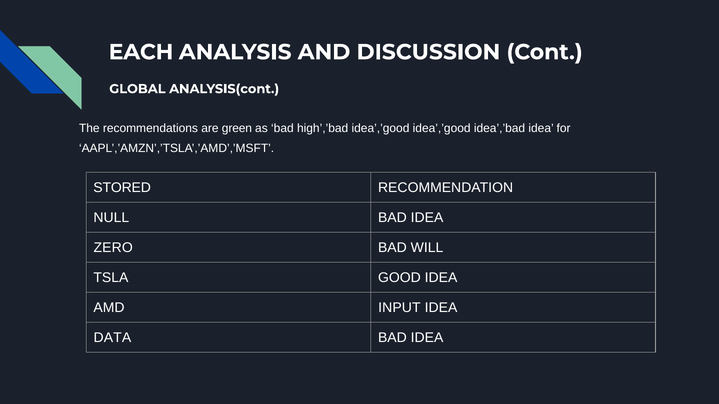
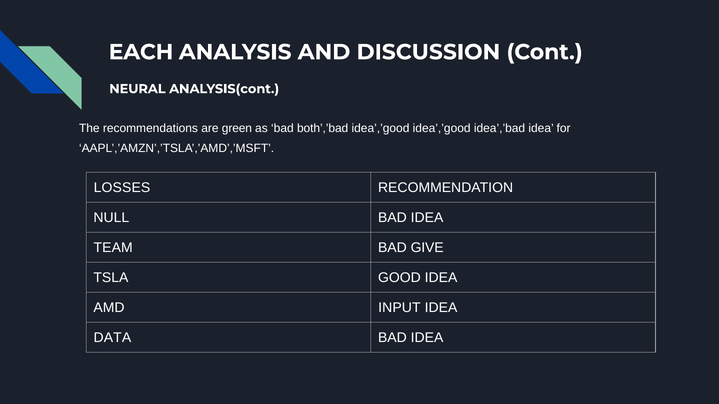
GLOBAL: GLOBAL -> NEURAL (137, 89)
high’,’bad: high’,’bad -> both’,’bad (323, 128)
STORED: STORED -> LOSSES (122, 188)
ZERO: ZERO -> TEAM (113, 248)
WILL: WILL -> GIVE (427, 248)
